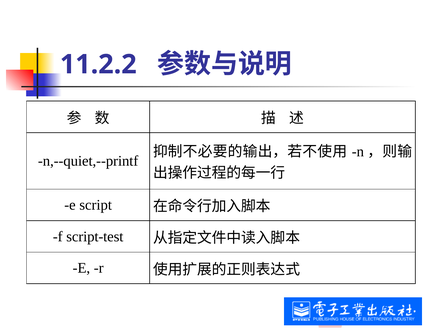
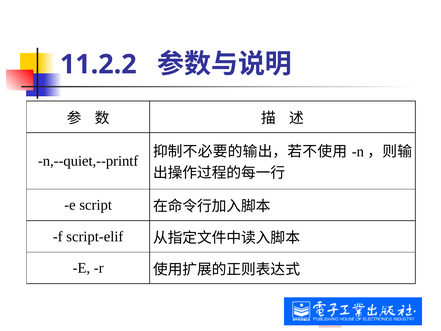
script-test: script-test -> script-elif (95, 236)
